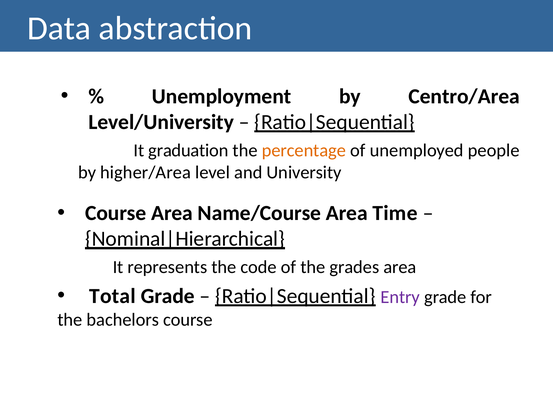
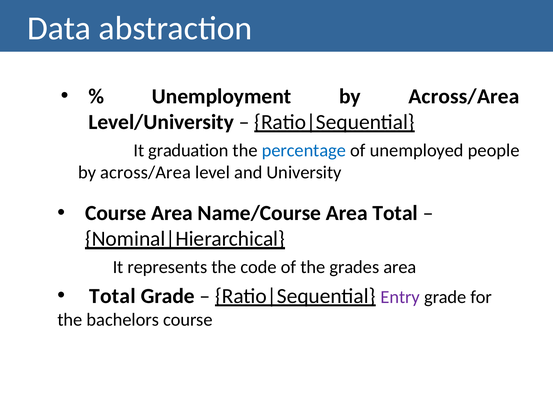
Unemployment by Centro/Area: Centro/Area -> Across/Area (464, 96)
percentage colour: orange -> blue (304, 151)
higher/Area: higher/Area -> across/Area (146, 173)
Area Time: Time -> Total (395, 214)
